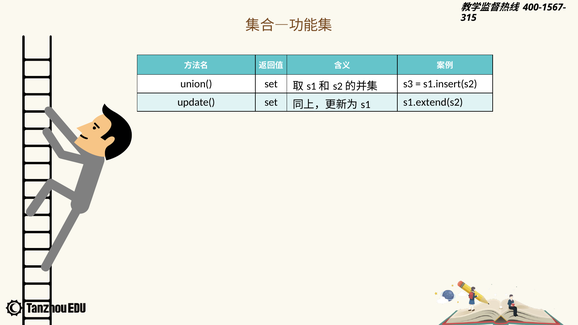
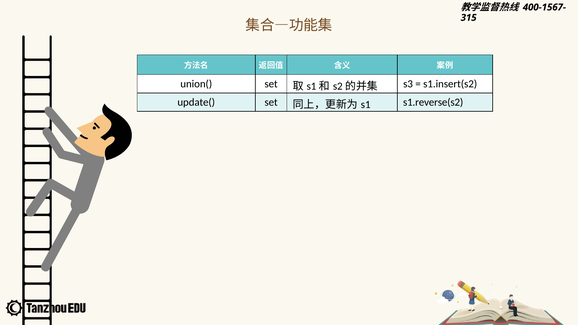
s1.extend(s2: s1.extend(s2 -> s1.reverse(s2 (433, 102)
